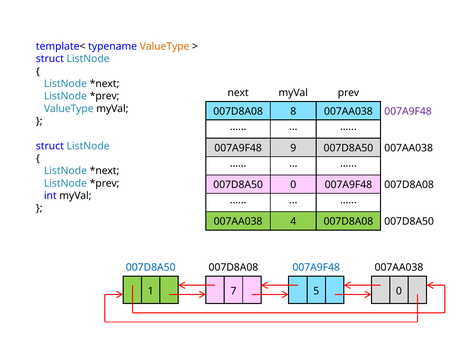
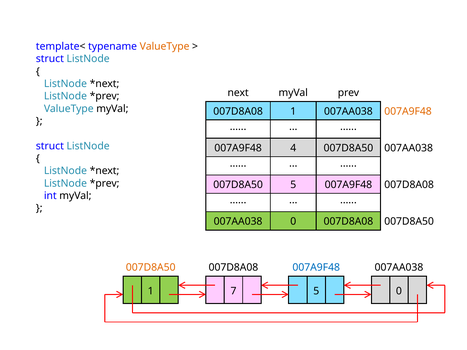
007D8A08 8: 8 -> 1 (293, 111)
007A9F48 colour: purple -> orange (408, 111)
9: 9 -> 4 (293, 148)
007D8A50 0: 0 -> 5 (293, 185)
007AA038 4: 4 -> 0 (293, 222)
007D8A50 colour: blue -> orange (151, 268)
